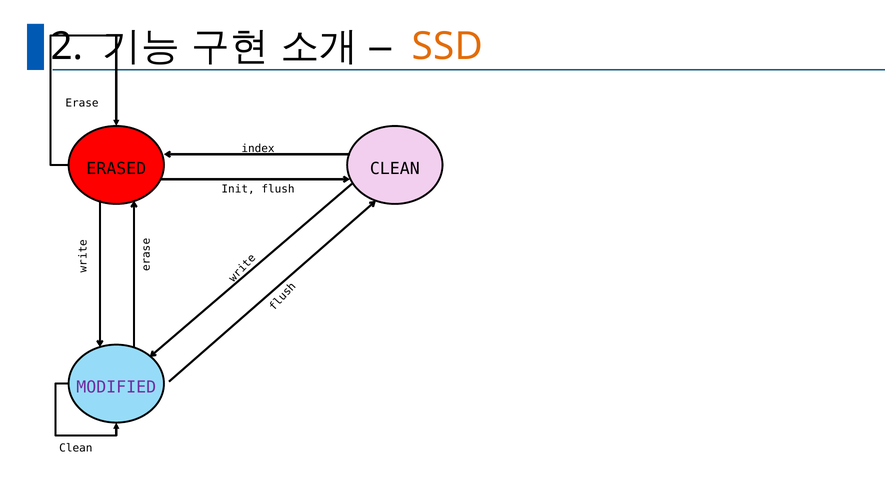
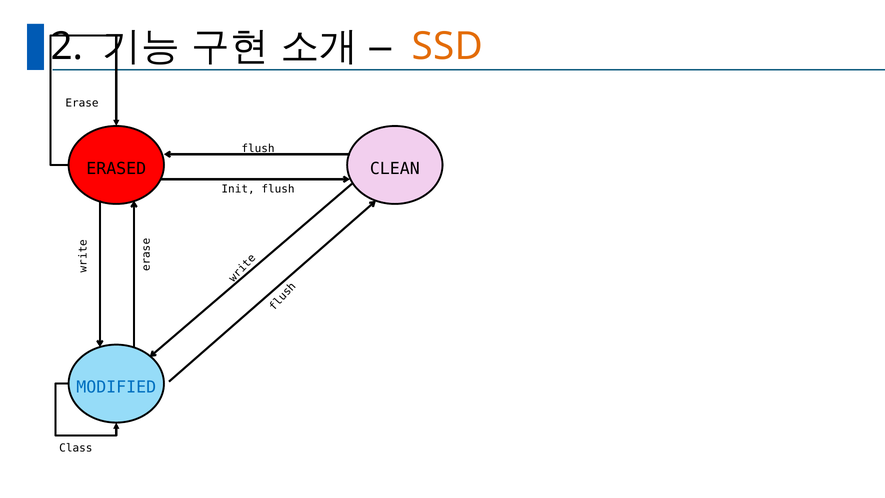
index: index -> flush (258, 149)
MODIFIED colour: purple -> blue (116, 387)
Clean: Clean -> Class (76, 448)
